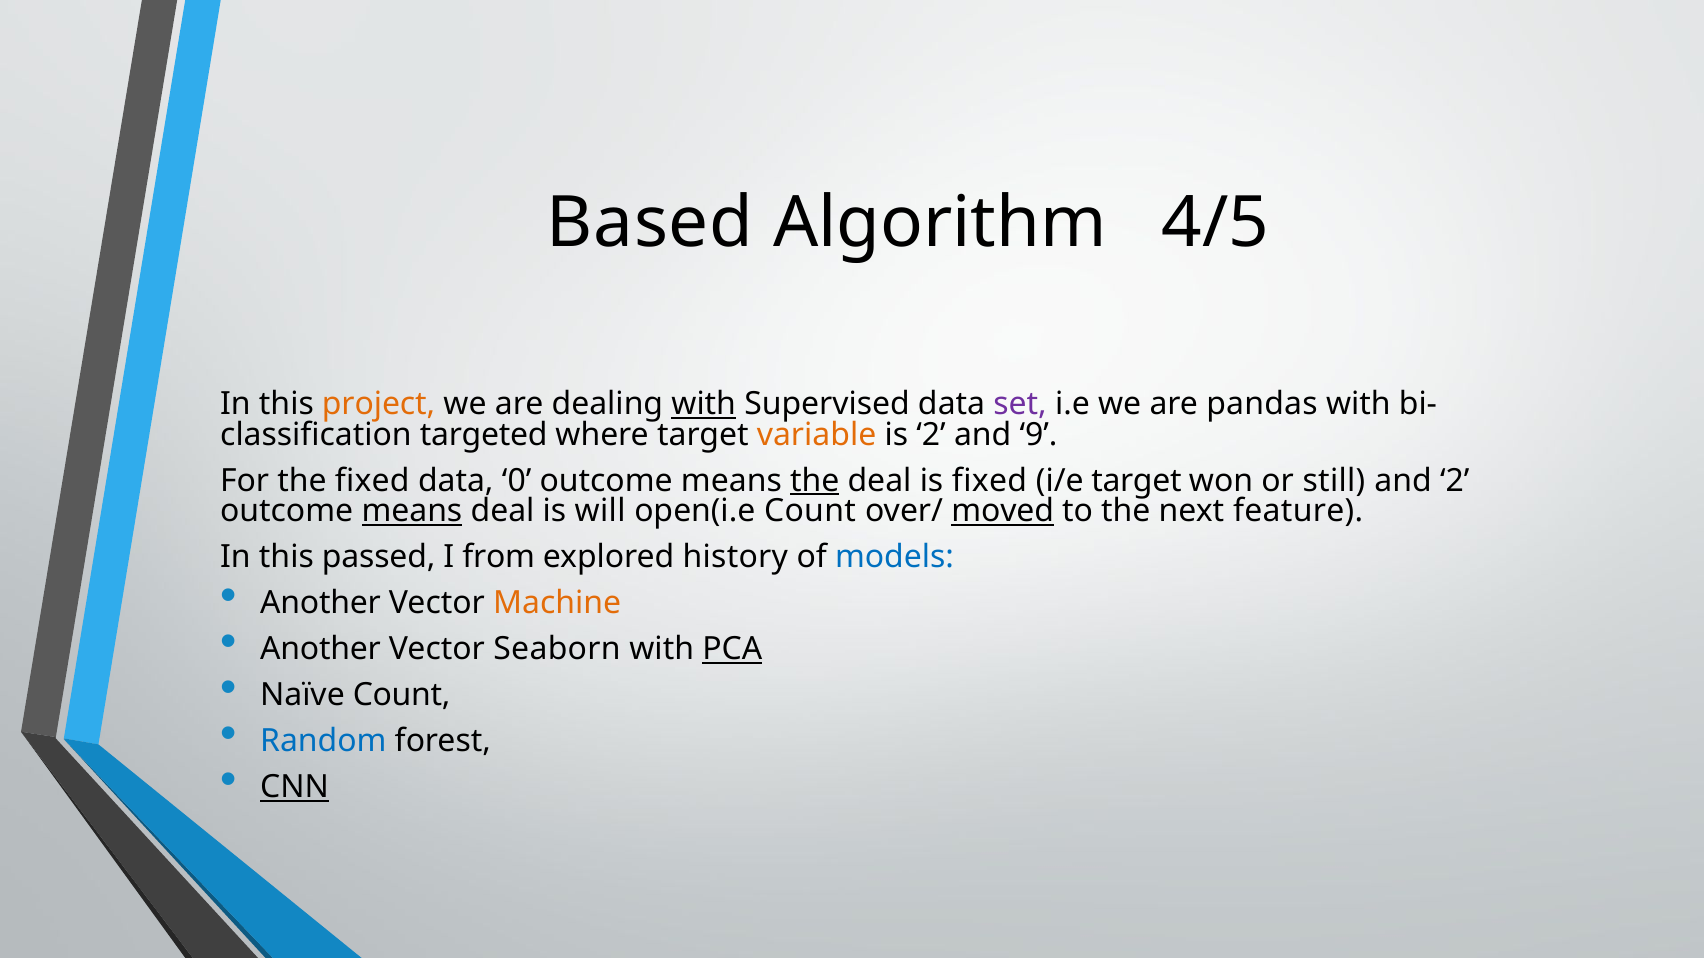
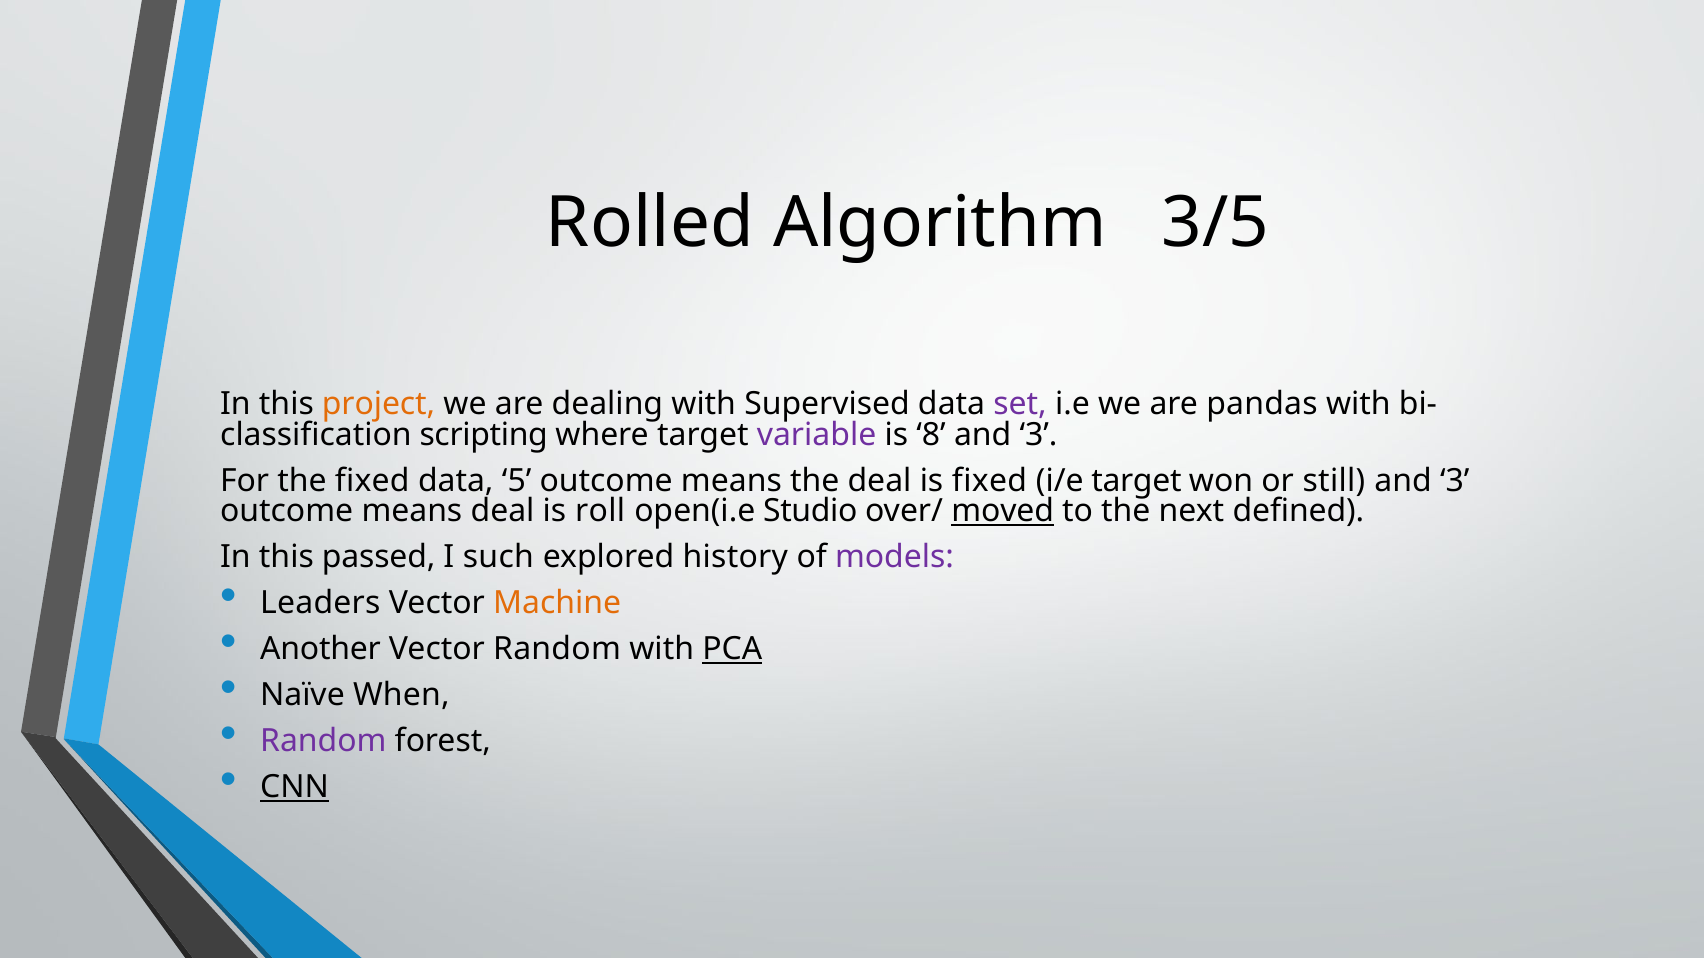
Based: Based -> Rolled (650, 223)
4/5: 4/5 -> 3/5 (1216, 223)
with underline: present -> none (704, 404)
targeted: targeted -> scripting (484, 435)
variable colour: orange -> purple (817, 435)
is 2: 2 -> 8 (931, 435)
9: 9 -> 3 (1039, 435)
0: 0 -> 5 (517, 481)
the underline: present -> none (815, 481)
2: 2 -> 3 (1455, 481)
means underline: present -> none (412, 512)
will: will -> roll (600, 512)
open(i.e Count: Count -> Studio (810, 512)
feature: feature -> defined (1298, 512)
from: from -> such (498, 558)
models colour: blue -> purple (895, 558)
Another: Another -> Leaders (320, 603)
Vector Seaborn: Seaborn -> Random (557, 649)
Naïve Count: Count -> When (401, 695)
Random colour: blue -> purple (323, 741)
